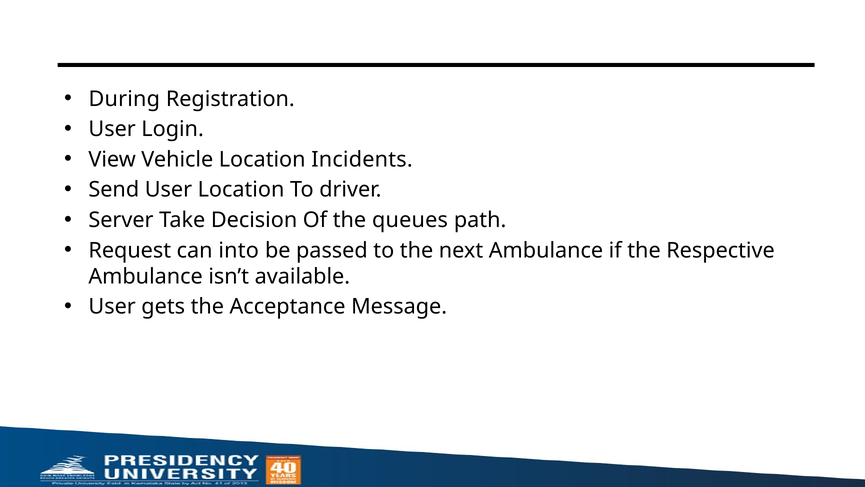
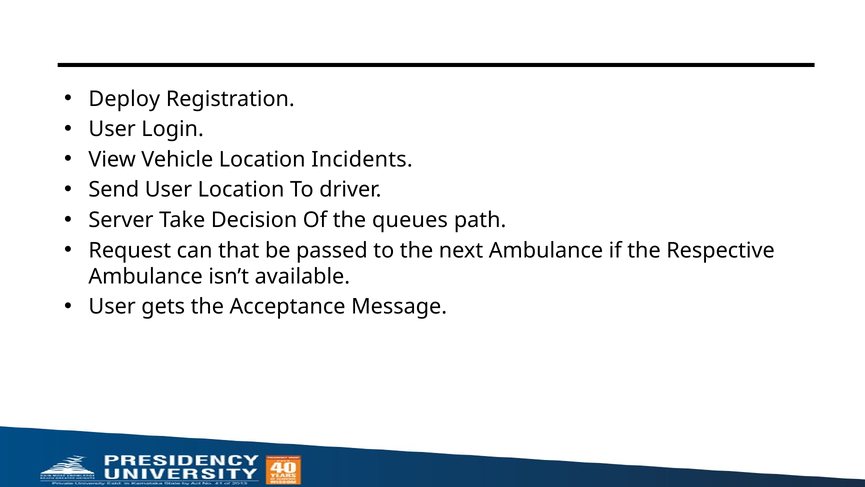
During: During -> Deploy (124, 99)
into: into -> that (239, 250)
